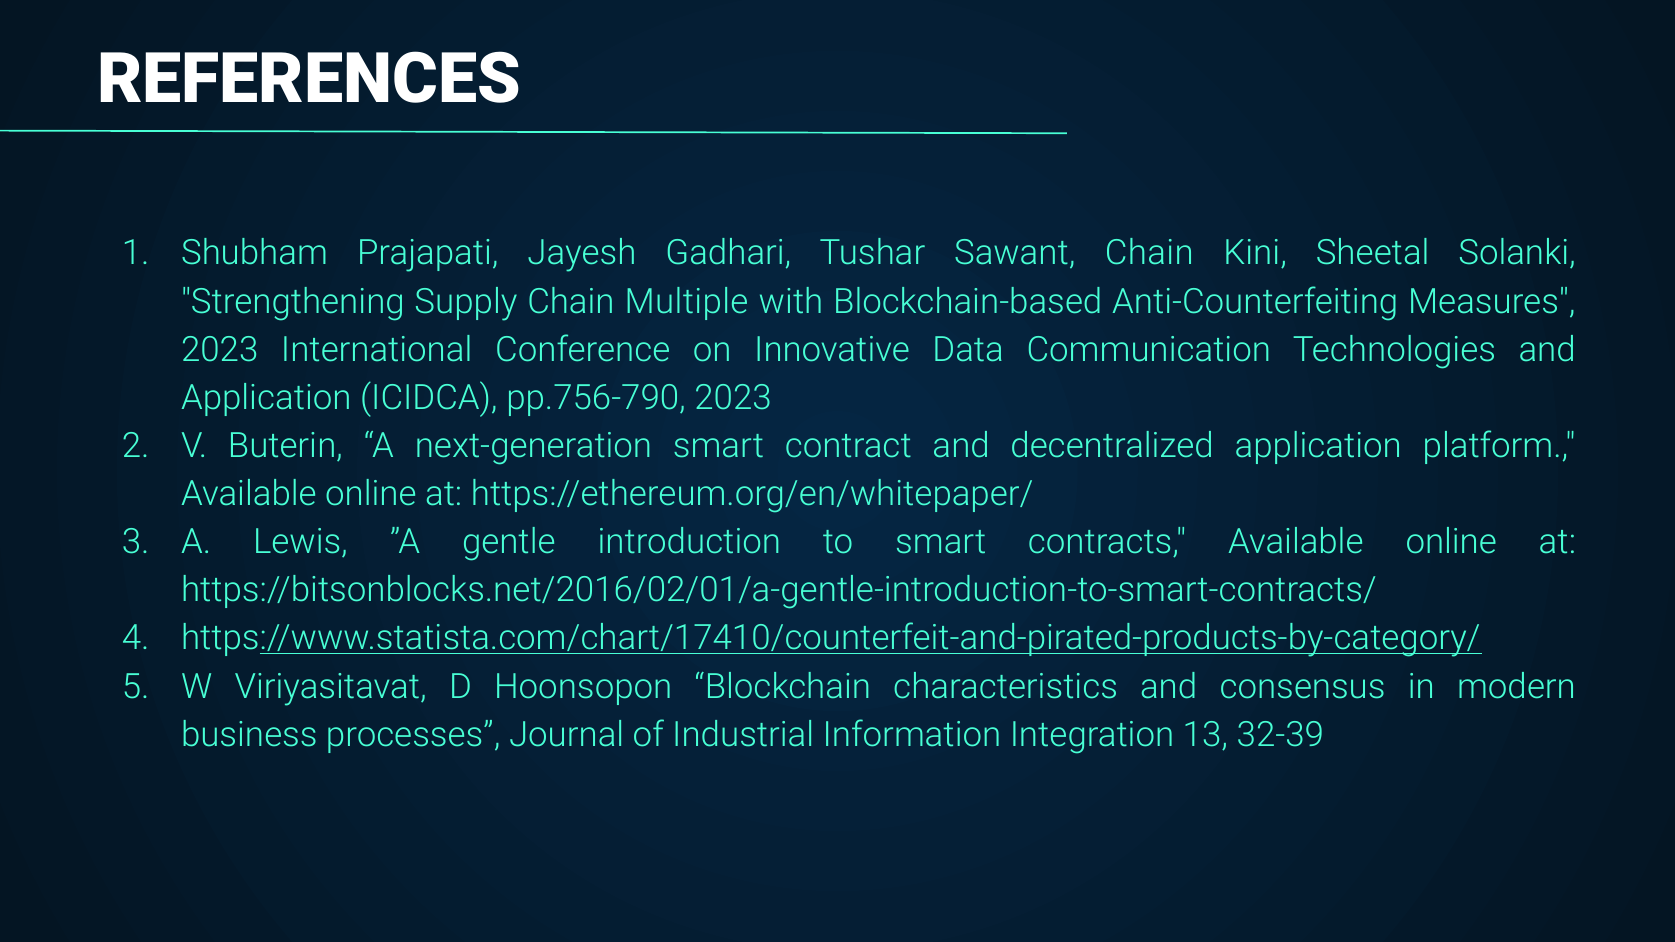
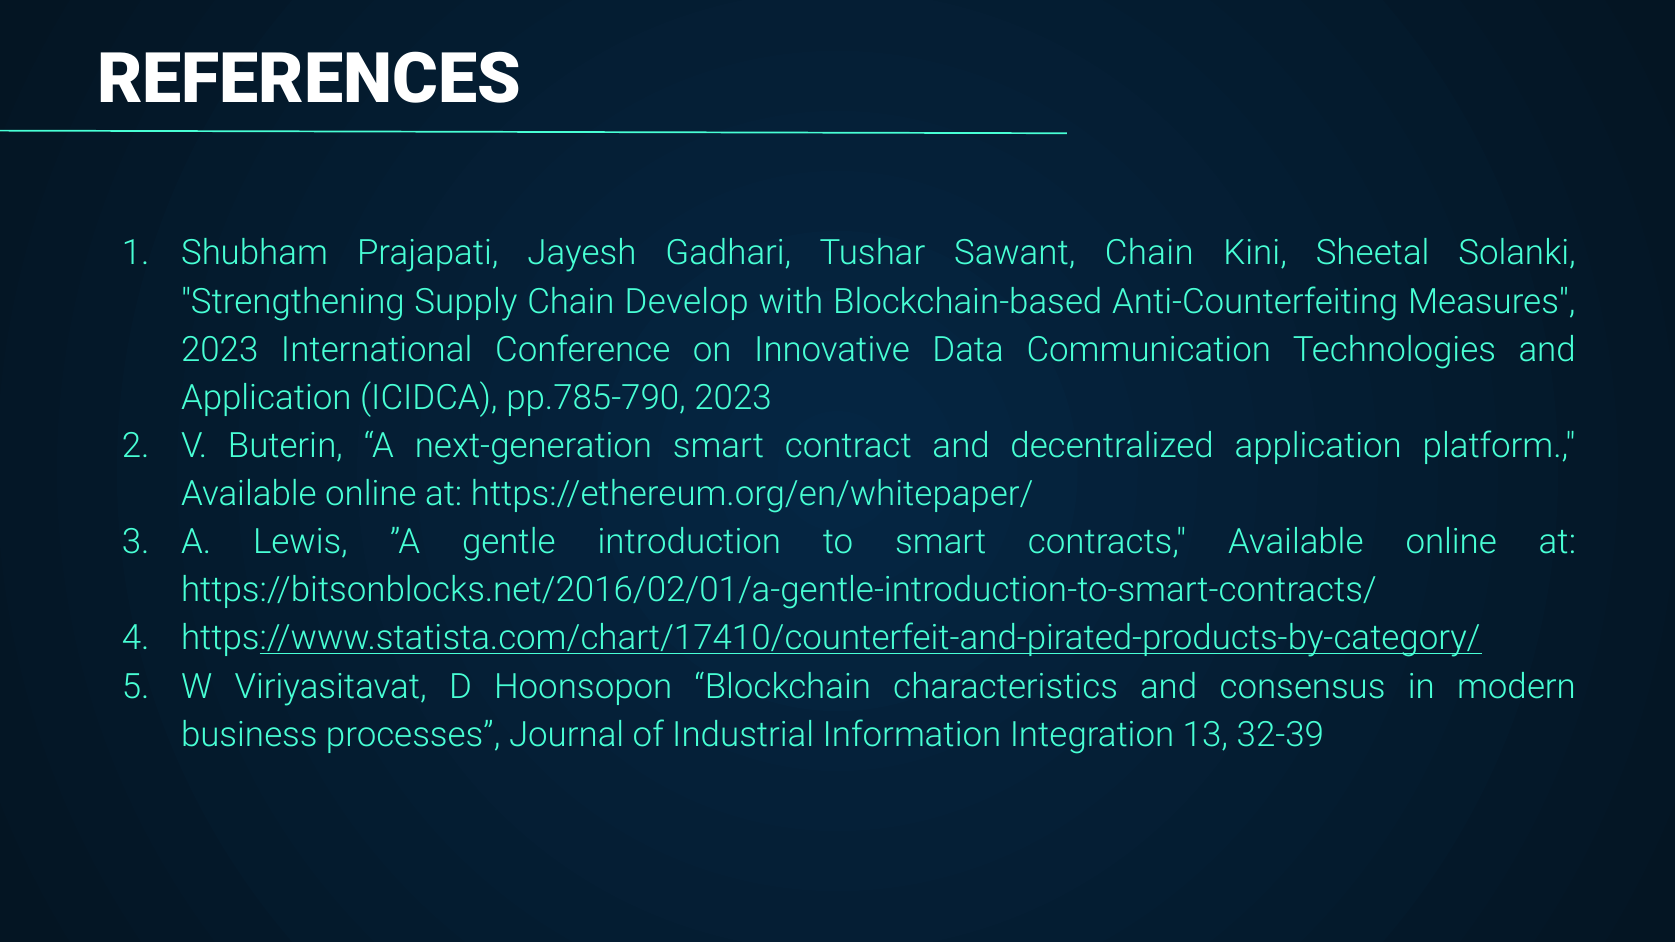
Multiple: Multiple -> Develop (687, 302)
pp.756-790: pp.756-790 -> pp.785-790 (596, 398)
